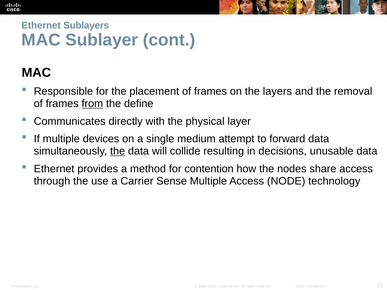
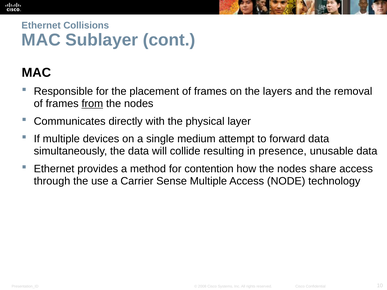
Sublayers: Sublayers -> Collisions (86, 25)
define: define -> nodes (139, 104)
the underline: present -> none (118, 151)
decisions: decisions -> presence (283, 151)
